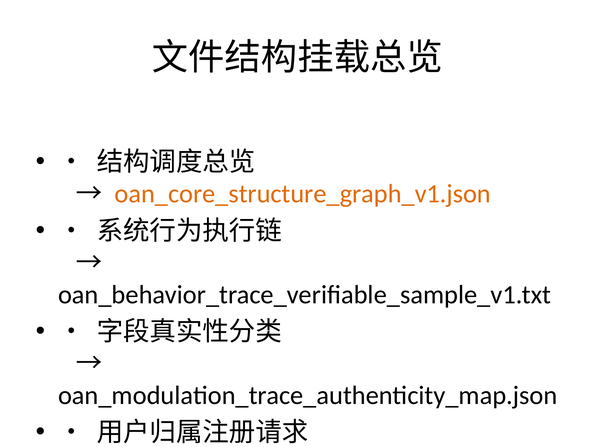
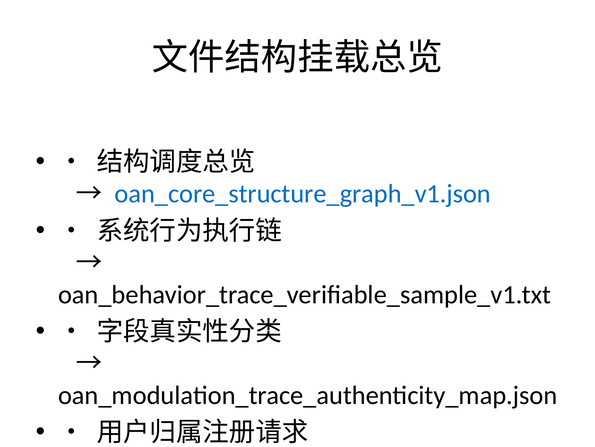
oan_core_structure_graph_v1.json colour: orange -> blue (303, 194)
